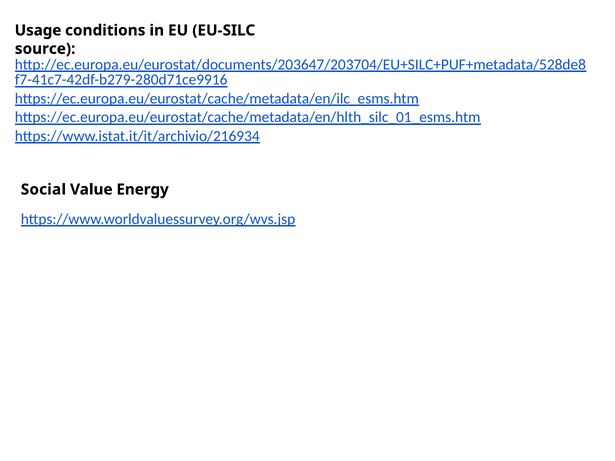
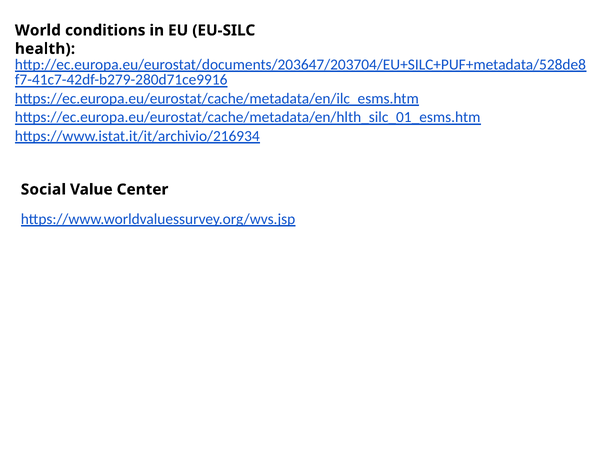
Usage: Usage -> World (38, 30)
source: source -> health (45, 49)
Energy: Energy -> Center (142, 190)
